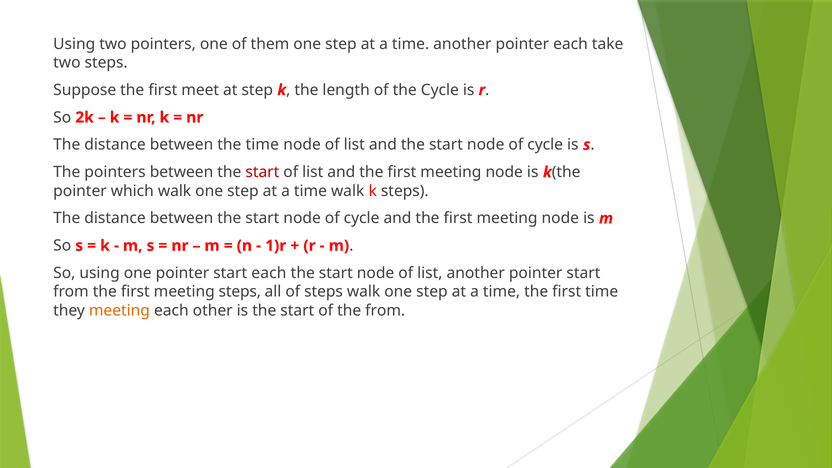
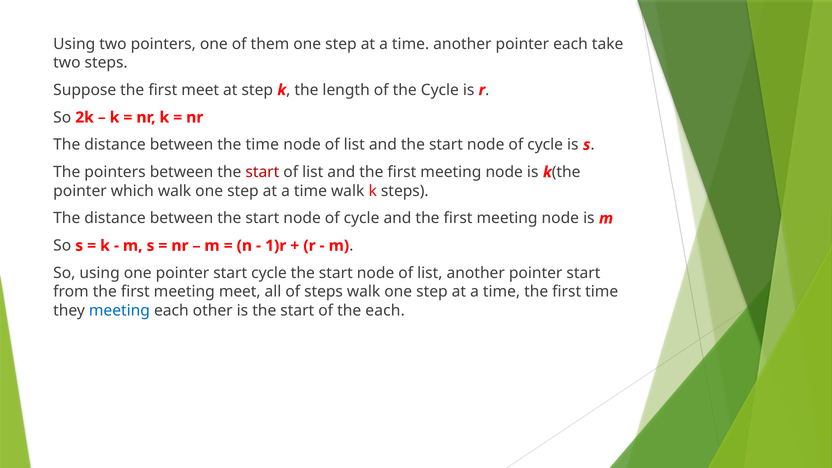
start each: each -> cycle (269, 273)
meeting steps: steps -> meet (240, 292)
meeting colour: orange -> blue (119, 311)
the from: from -> each (385, 311)
